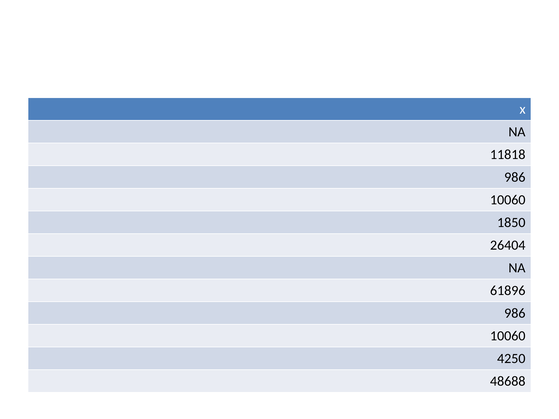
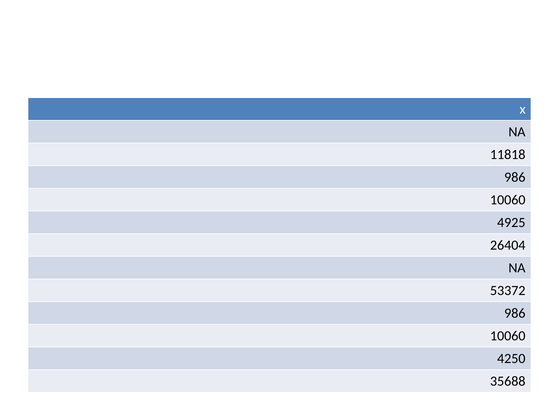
1850: 1850 -> 4925 (511, 223)
61896: 61896 -> 53372 (508, 291)
48688: 48688 -> 35688 (508, 381)
